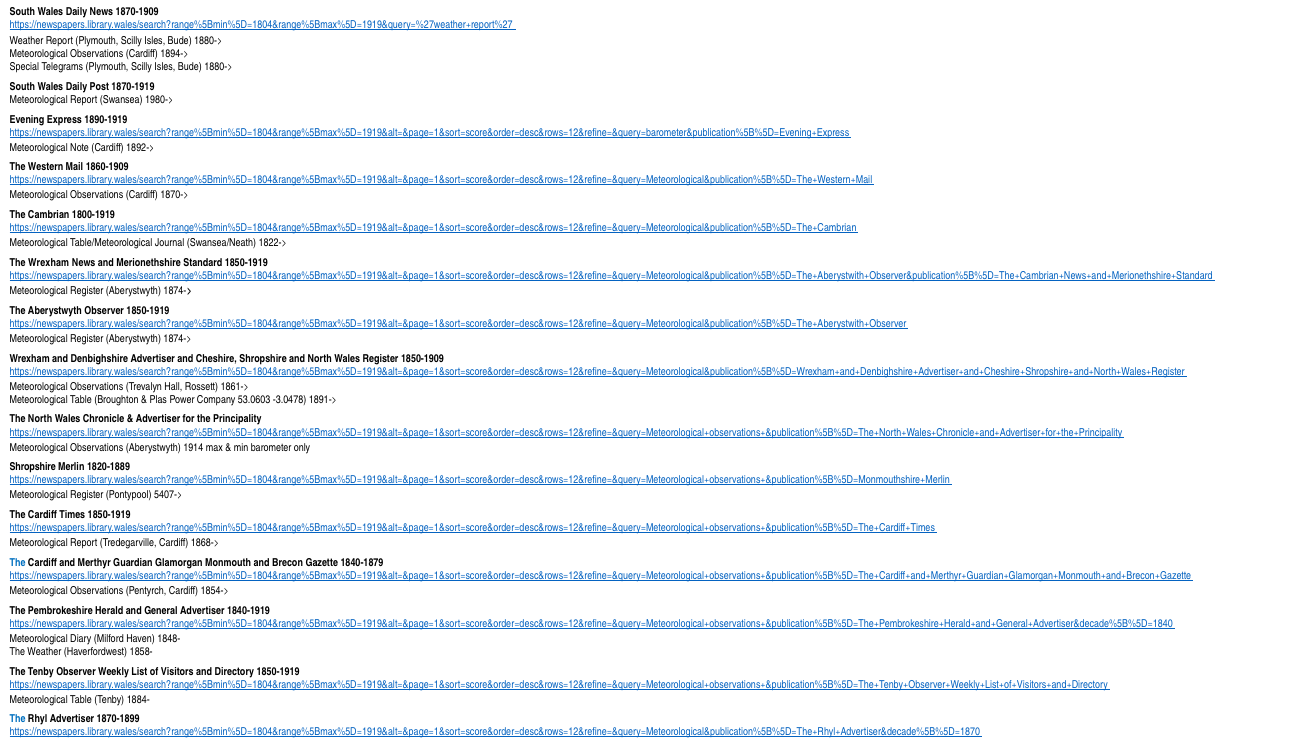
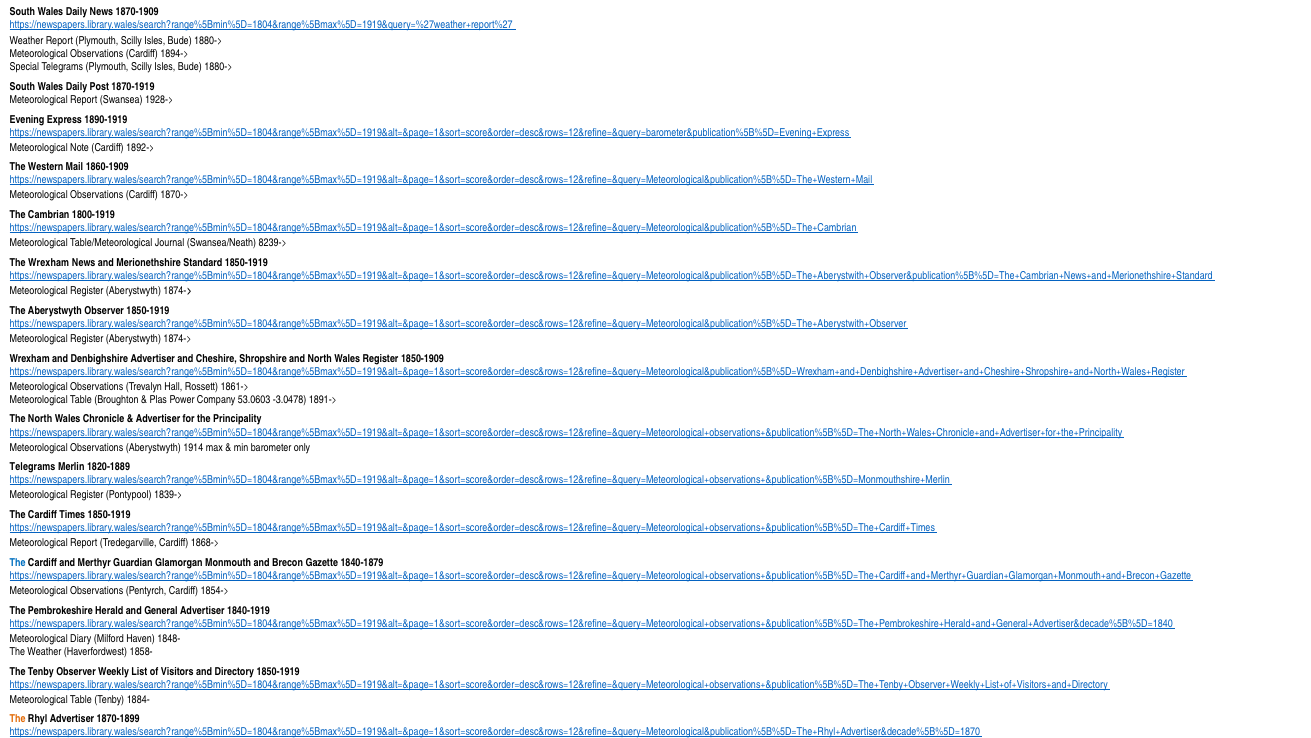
1980->: 1980-> -> 1928-> (159, 100)
1822->: 1822-> -> 8239-> (273, 243)
Shropshire: Shropshire -> Telegrams (33, 467)
5407->: 5407-> -> 1839-> (168, 495)
The colour: blue -> orange (18, 719)
